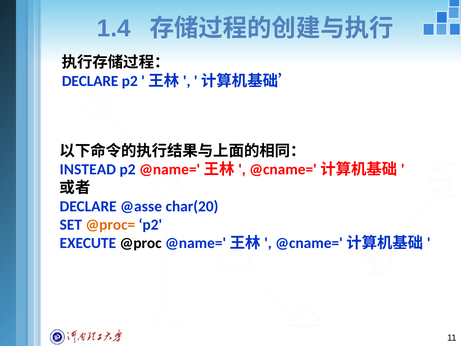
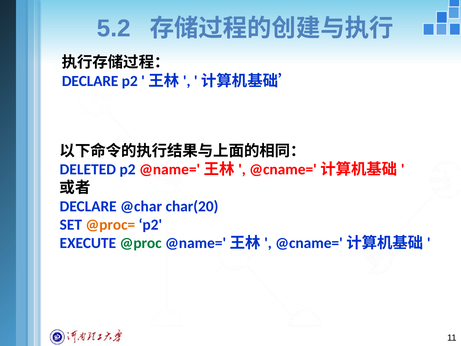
1.4: 1.4 -> 5.2 (114, 29)
INSTEAD: INSTEAD -> DELETED (88, 169)
@asse: @asse -> @char (141, 206)
@proc colour: black -> green (141, 243)
